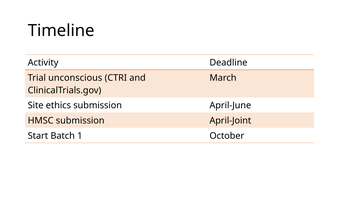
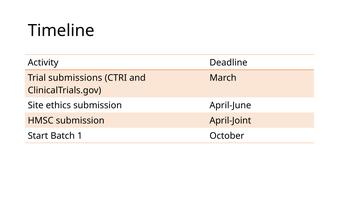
unconscious: unconscious -> submissions (75, 78)
